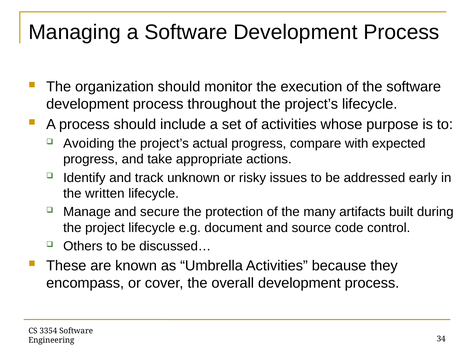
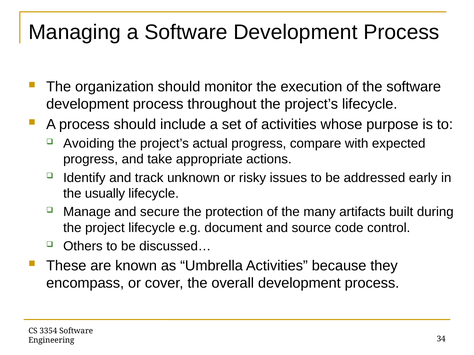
written: written -> usually (105, 194)
